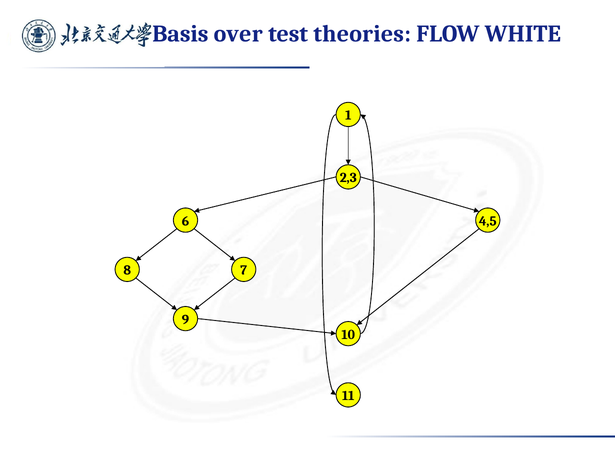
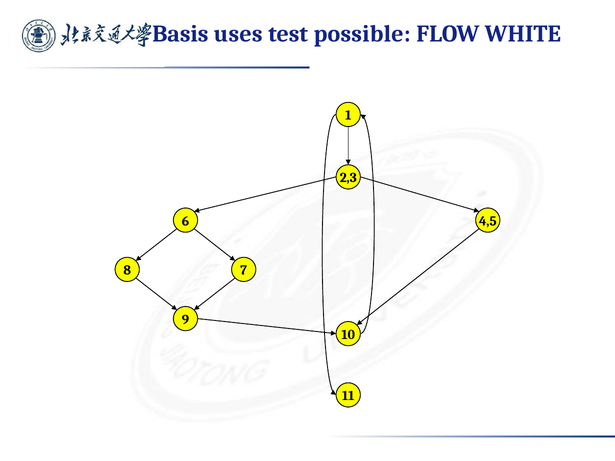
over: over -> uses (238, 34)
theories: theories -> possible (362, 34)
